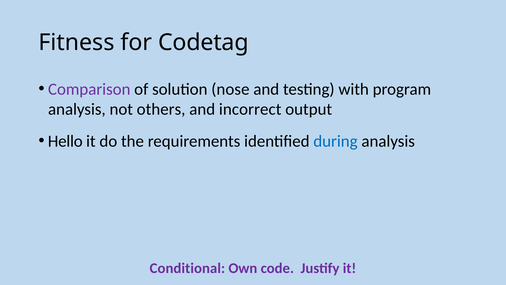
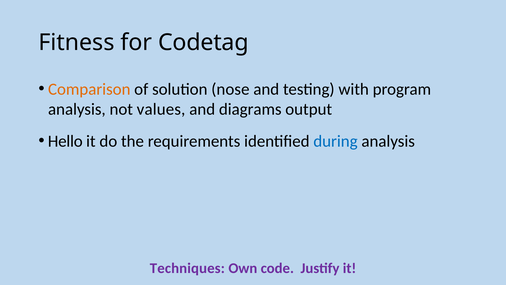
Comparison colour: purple -> orange (89, 89)
others: others -> values (161, 109)
incorrect: incorrect -> diagrams (250, 109)
Conditional: Conditional -> Techniques (187, 268)
